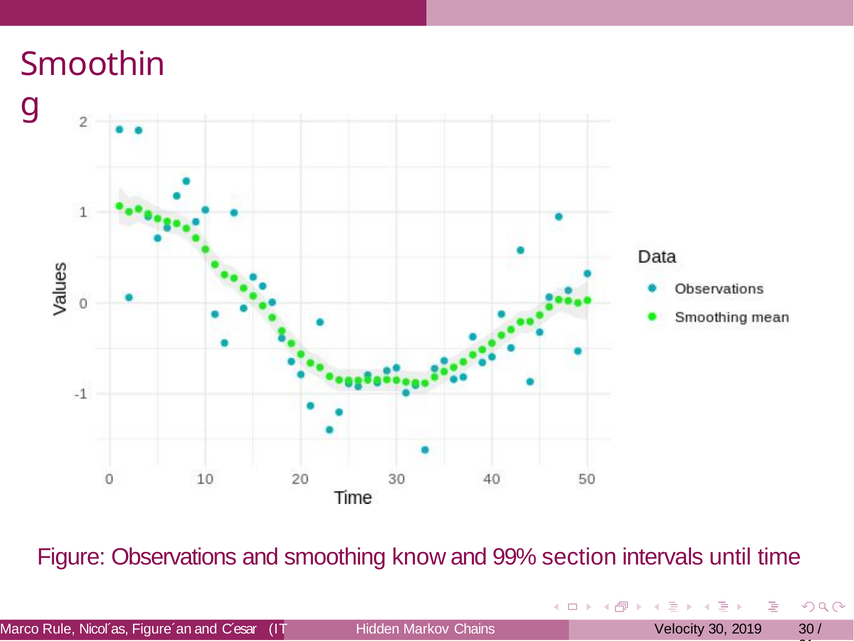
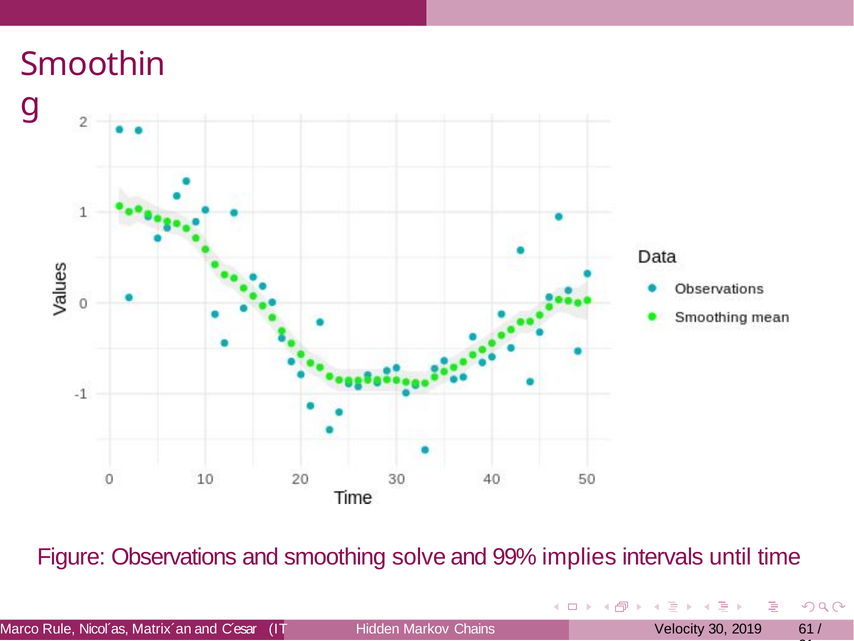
know: know -> solve (419, 557)
section: section -> implies (579, 557)
Figure´an: Figure´an -> Matrix´an (162, 629)
2019 30: 30 -> 61 (806, 629)
